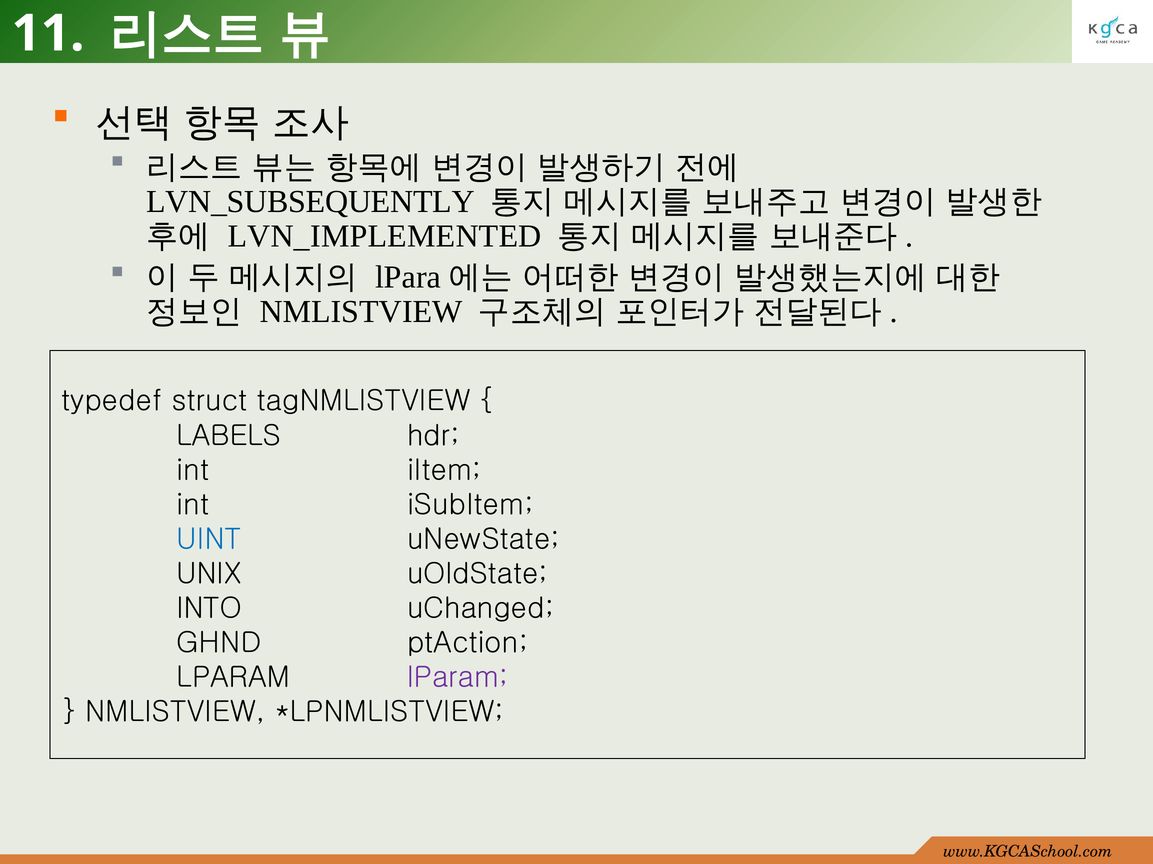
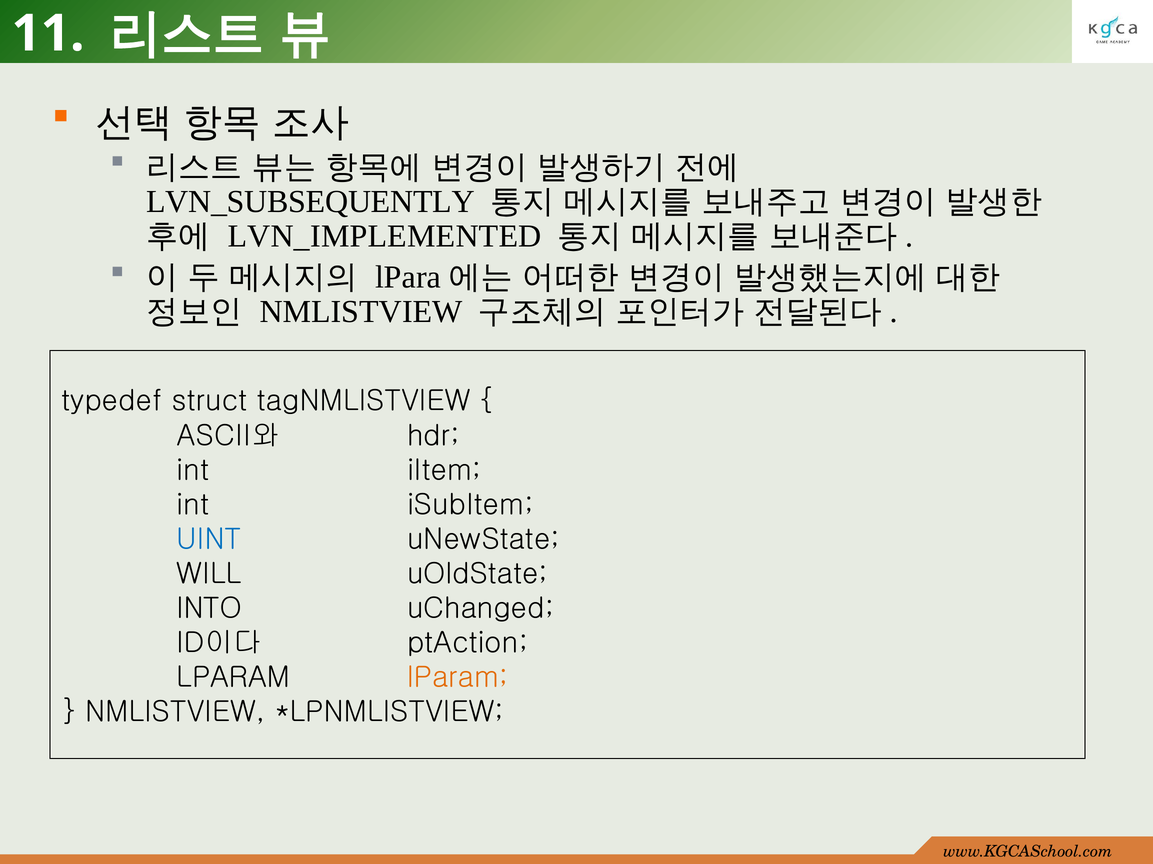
LABELS: LABELS -> ASCII와 (229, 436)
UNIX: UNIX -> WILL (209, 574)
GHND: GHND -> ID이다 (219, 643)
lParam colour: purple -> orange (458, 678)
